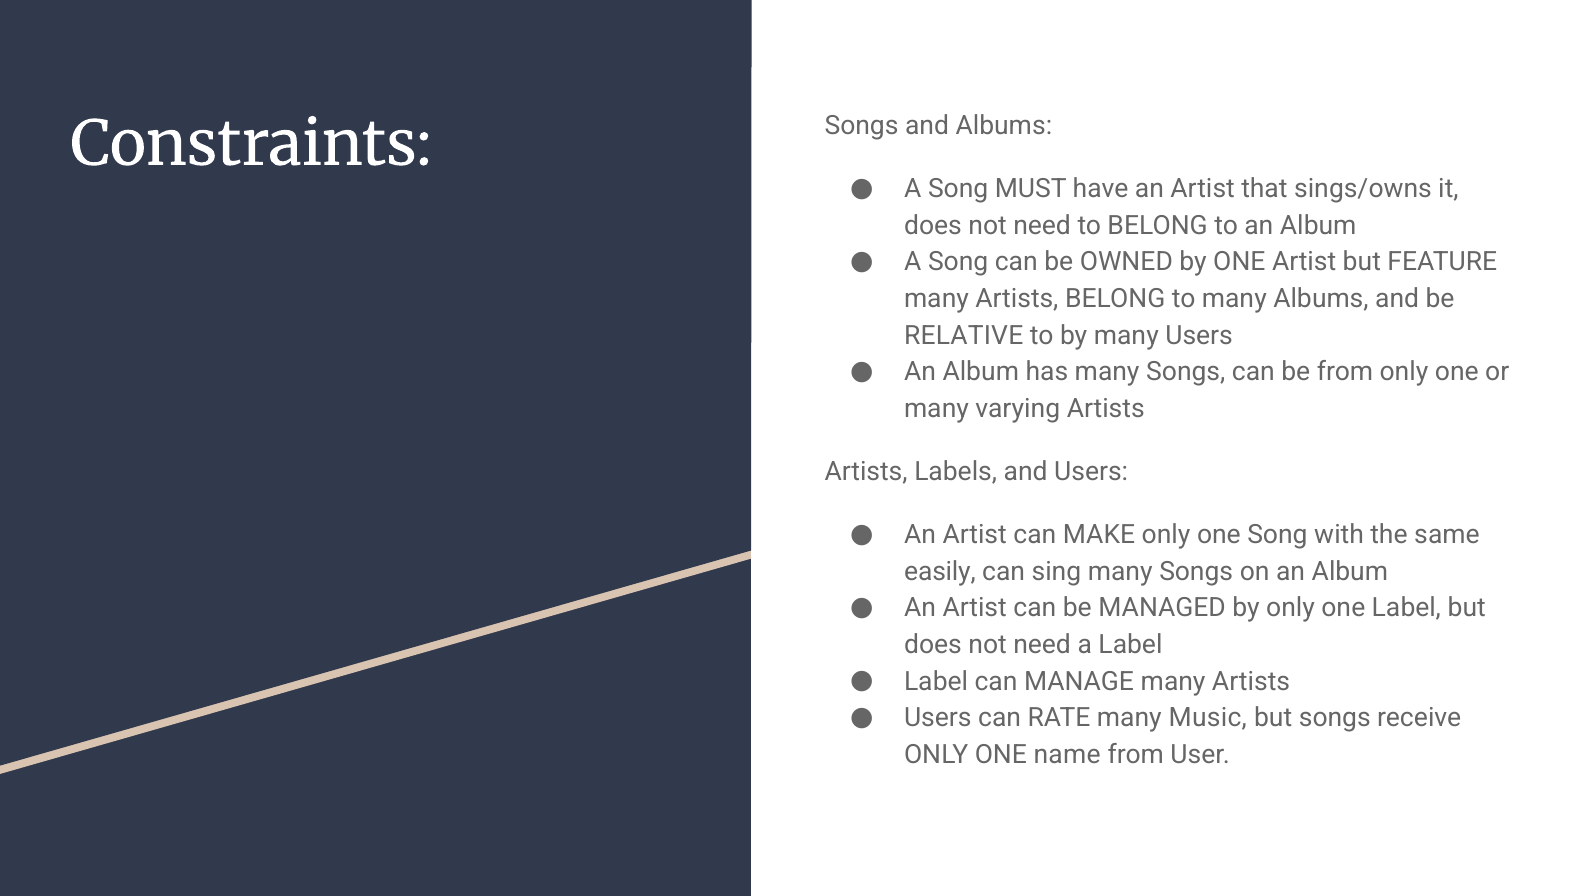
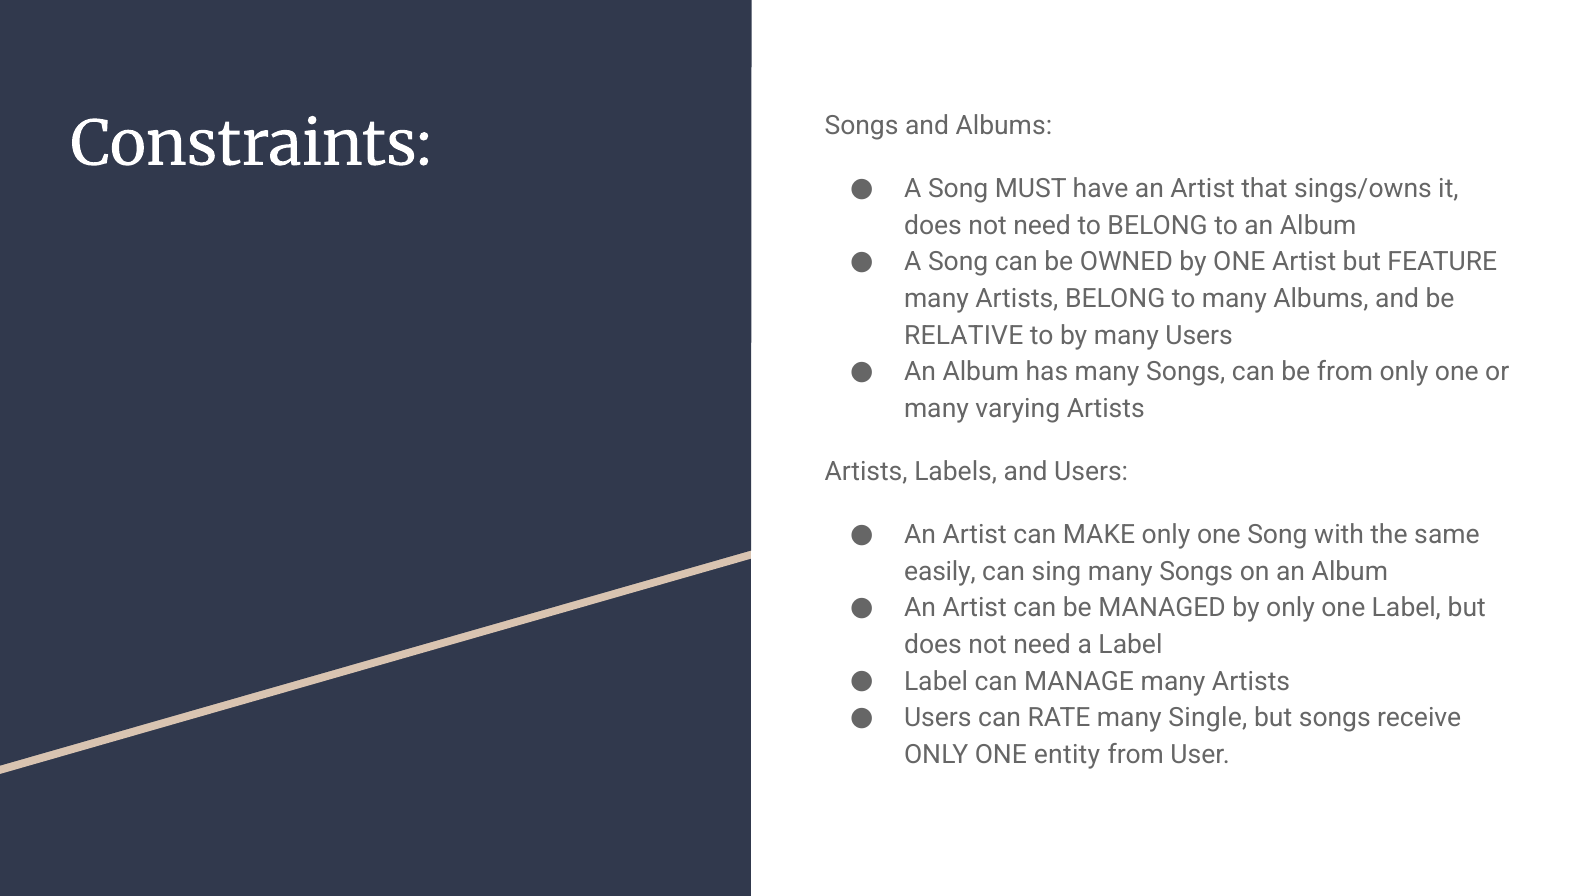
Music: Music -> Single (1208, 718)
name: name -> entity (1067, 754)
